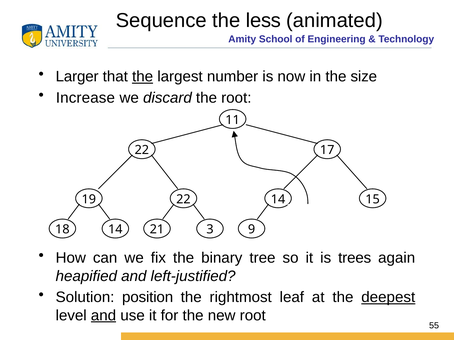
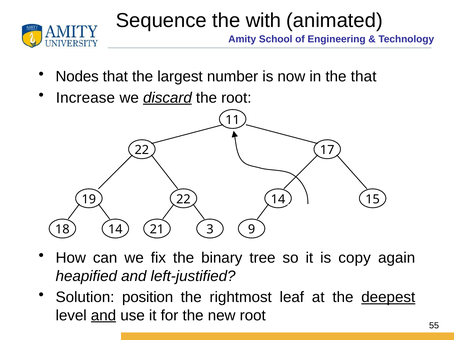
less: less -> with (263, 21)
Larger: Larger -> Nodes (77, 77)
the underline: present -> none (143, 77)
the size: size -> that (364, 77)
discard underline: none -> present (167, 98)
trees: trees -> copy (355, 258)
